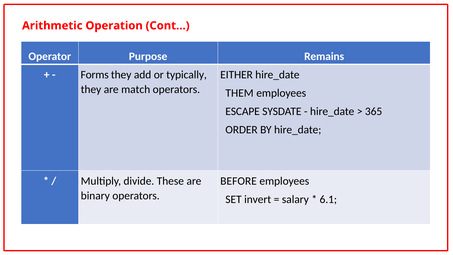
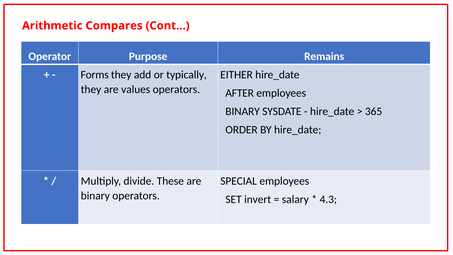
Operation: Operation -> Compares (114, 26)
match: match -> values (136, 90)
THEM: THEM -> AFTER (240, 93)
ESCAPE: ESCAPE -> BINARY (243, 111)
BEFORE: BEFORE -> SPECIAL (239, 181)
6.1: 6.1 -> 4.3 (328, 199)
